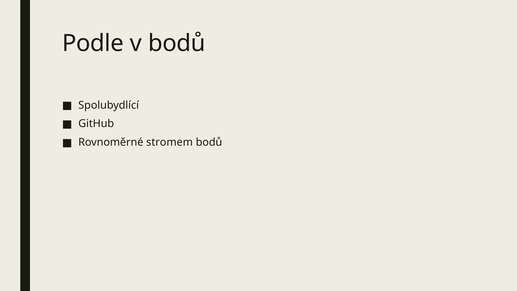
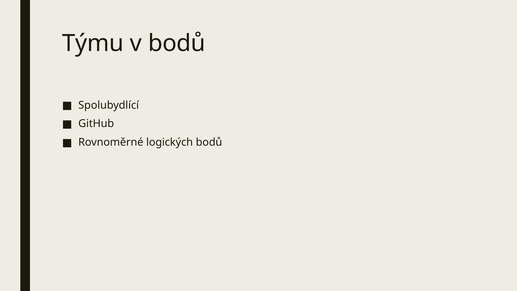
Podle: Podle -> Týmu (93, 43)
stromem: stromem -> logických (170, 142)
